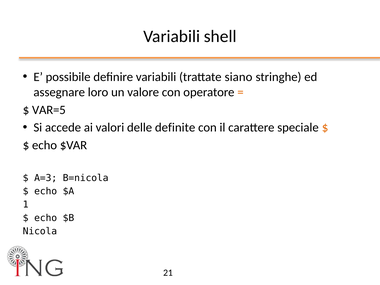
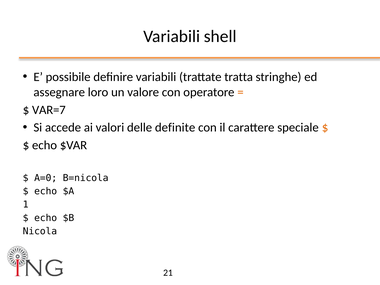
siano: siano -> tratta (239, 77)
VAR=5: VAR=5 -> VAR=7 (49, 110)
A=3: A=3 -> A=0 (46, 178)
